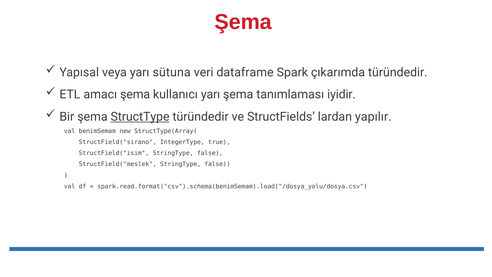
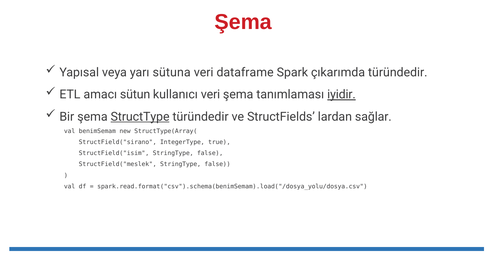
amacı şema: şema -> sütun (135, 94)
kullanıcı yarı: yarı -> veri (211, 94)
iyidir underline: none -> present (341, 94)
yapılır: yapılır -> sağlar (373, 117)
